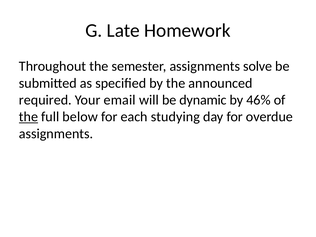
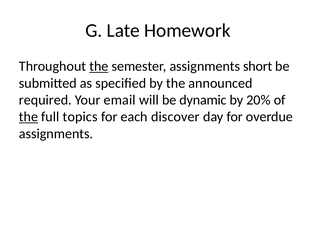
the underline: none -> present (99, 66)
solve: solve -> short (258, 66)
46%: 46% -> 20% (258, 100)
below: below -> topics (80, 117)
studying: studying -> discover (175, 117)
